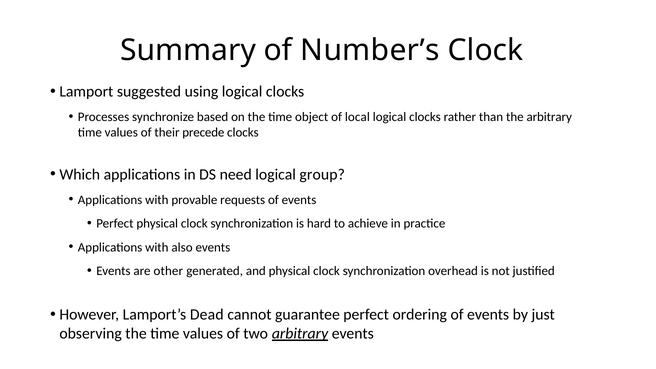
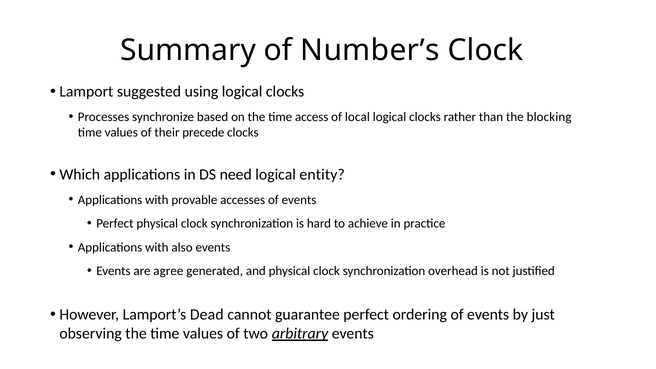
object: object -> access (312, 117)
the arbitrary: arbitrary -> blocking (549, 117)
group: group -> entity (322, 175)
requests: requests -> accesses (243, 200)
other: other -> agree (168, 271)
